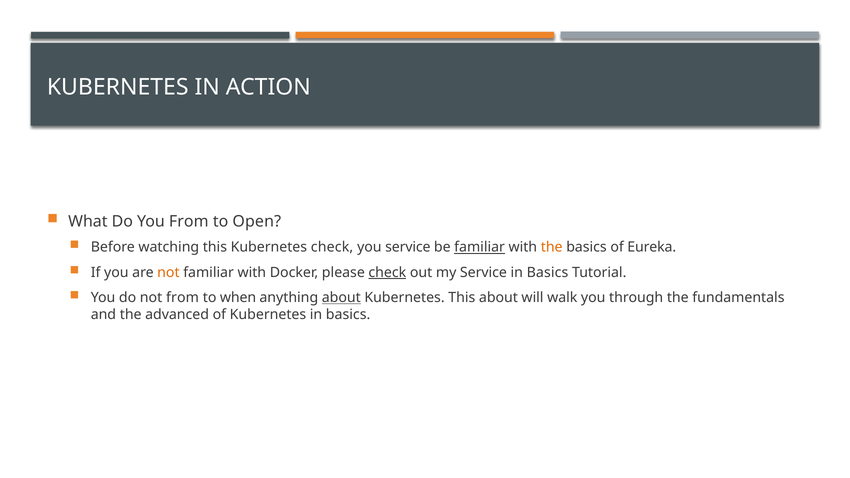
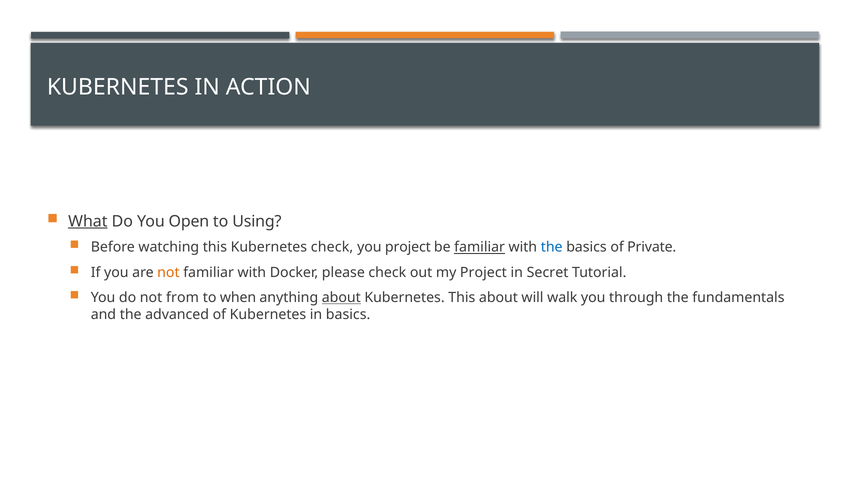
What underline: none -> present (88, 221)
You From: From -> Open (189, 221)
Open: Open -> Using (257, 221)
you service: service -> project (408, 247)
the colour: orange -> blue (552, 247)
Eureka: Eureka -> Private (652, 247)
check underline: present -> none (387, 273)
my Service: Service -> Project (483, 273)
Basics: Basics -> Secret (548, 273)
